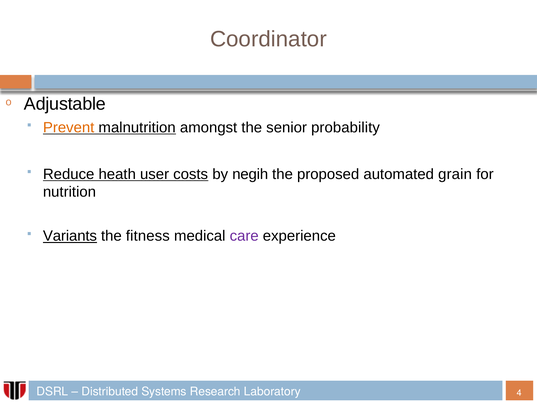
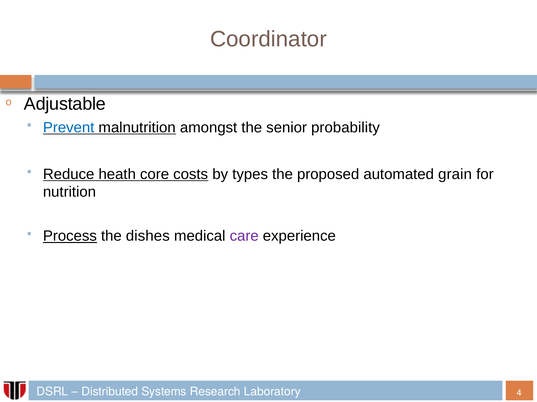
Prevent colour: orange -> blue (69, 128)
user: user -> core (155, 174)
negih: negih -> types (250, 174)
Variants: Variants -> Process (70, 236)
fitness: fitness -> dishes (148, 236)
